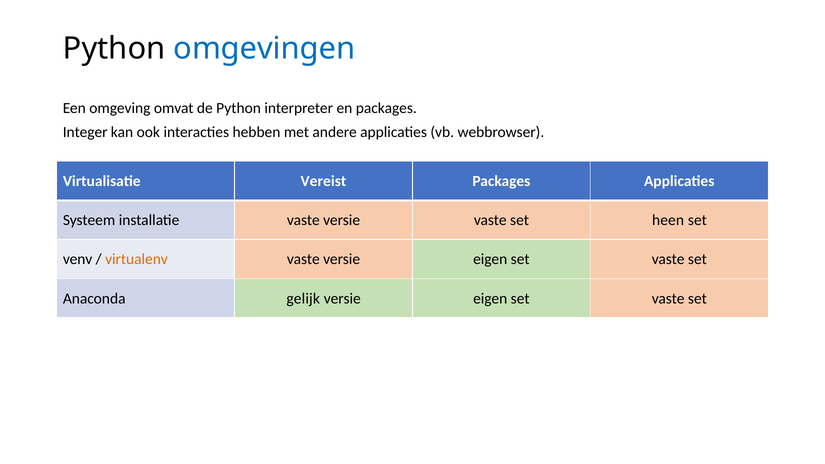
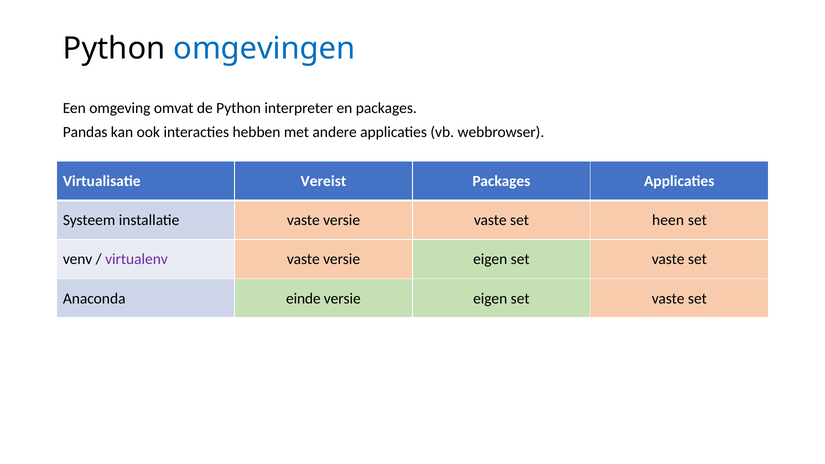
Integer: Integer -> Pandas (85, 132)
virtualenv colour: orange -> purple (136, 259)
gelijk: gelijk -> einde (303, 298)
